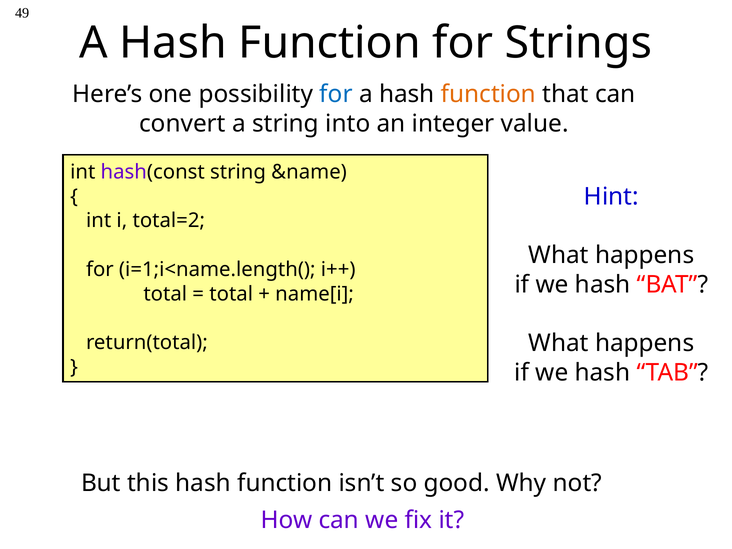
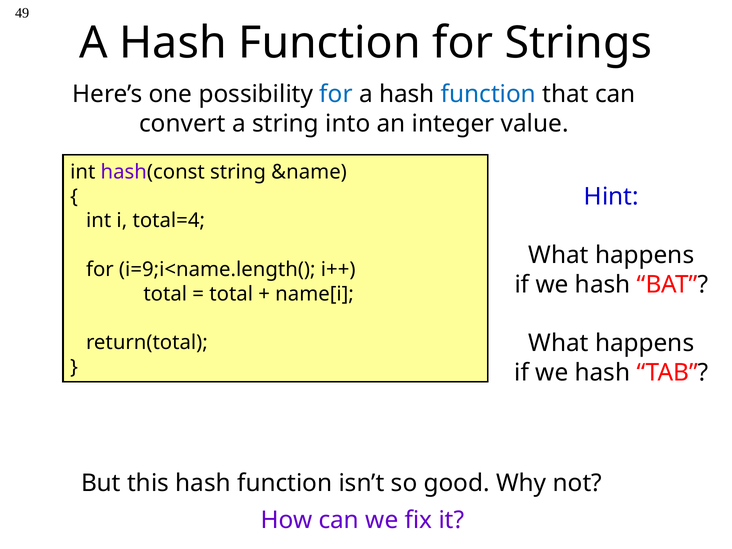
function colour: orange -> blue (488, 94)
total=2: total=2 -> total=4 (169, 221)
i=1;i<name.length(: i=1;i<name.length( -> i=9;i<name.length( (217, 270)
